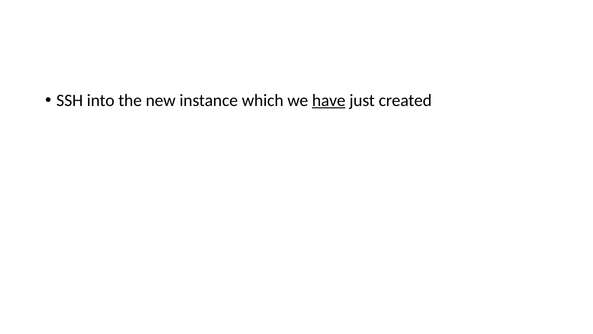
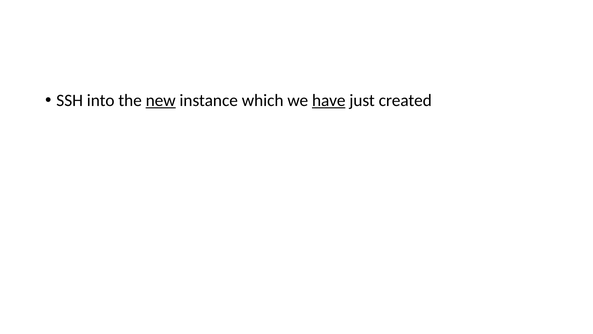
new underline: none -> present (161, 100)
